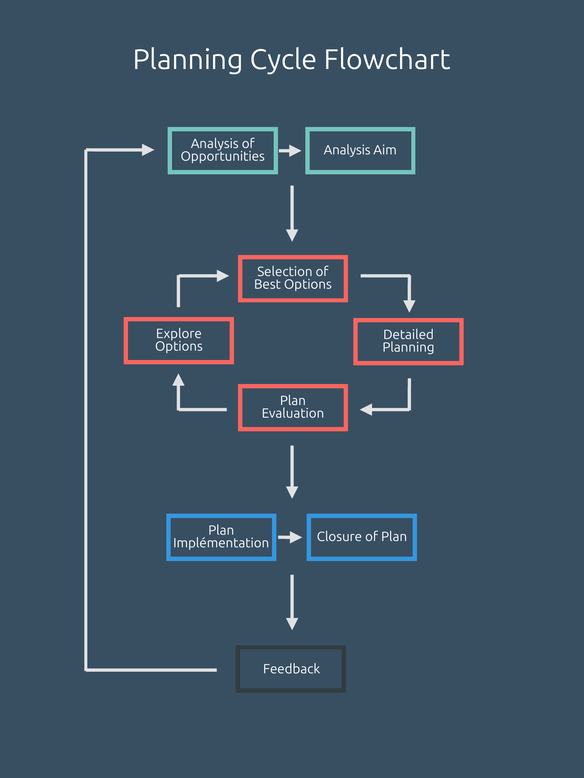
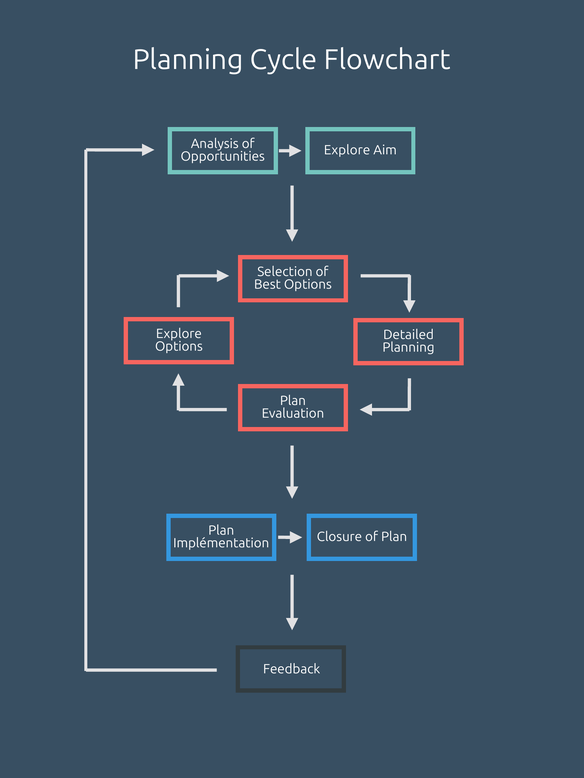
Opportunities Analysis: Analysis -> Explore (347, 150)
